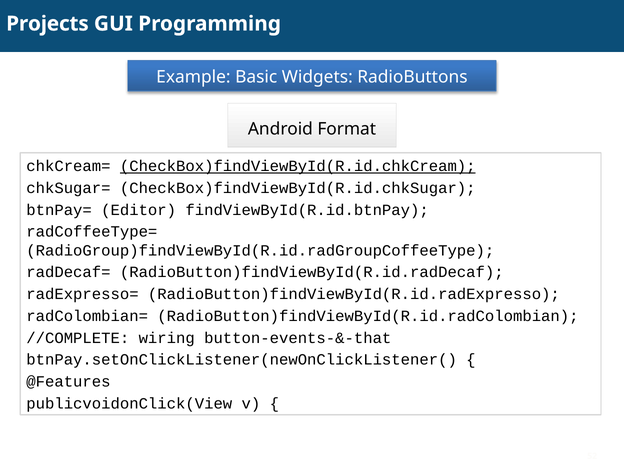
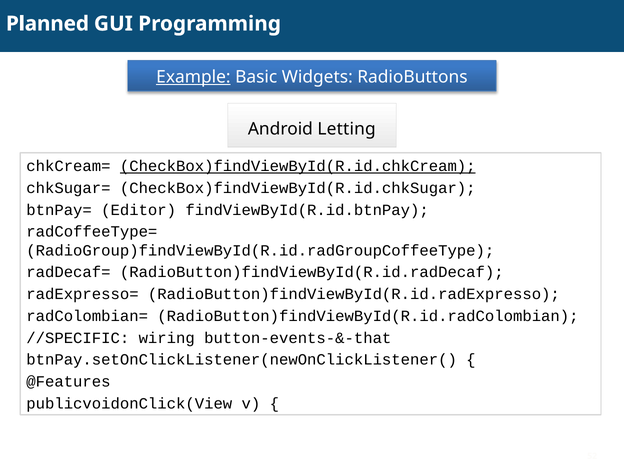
Projects: Projects -> Planned (47, 24)
Example underline: none -> present (193, 77)
Format: Format -> Letting (347, 129)
//COMPLETE: //COMPLETE -> //SPECIFIC (78, 338)
